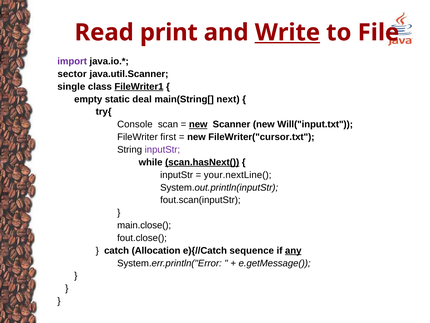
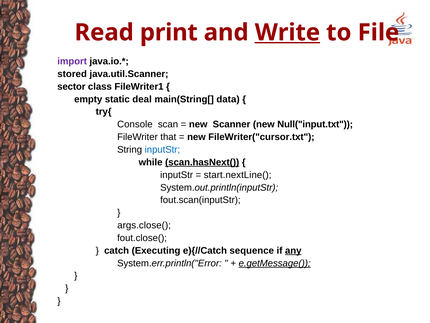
sector: sector -> stored (72, 74)
single: single -> sector (71, 86)
FileWriter1 underline: present -> none (139, 86)
next: next -> data (228, 99)
new underline: present -> none (198, 124)
Will("input.txt: Will("input.txt -> Null("input.txt (315, 124)
first: first -> that (168, 137)
inputStr colour: purple -> blue (162, 149)
your.nextLine(: your.nextLine( -> start.nextLine( (238, 175)
main.close(: main.close( -> args.close( (144, 225)
Allocation: Allocation -> Executing (156, 250)
e.getMessage( underline: none -> present (275, 263)
